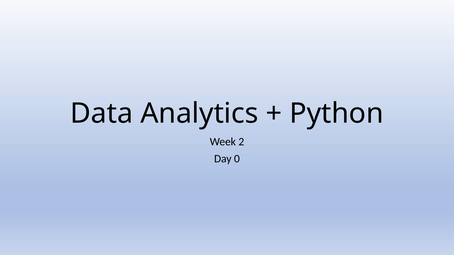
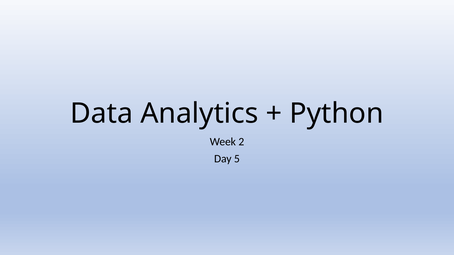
0: 0 -> 5 (237, 159)
